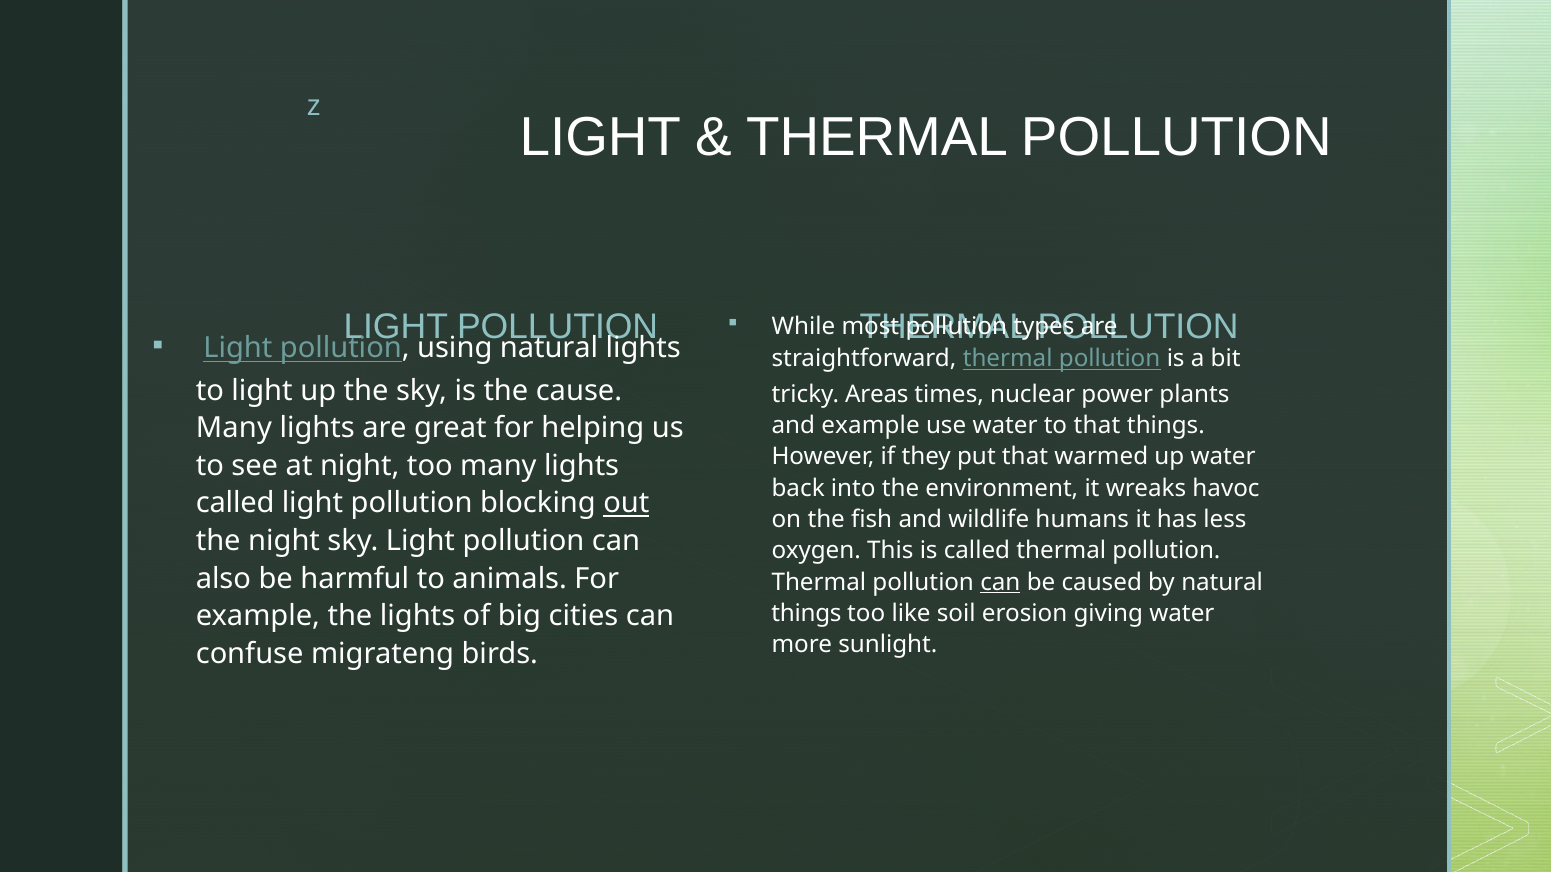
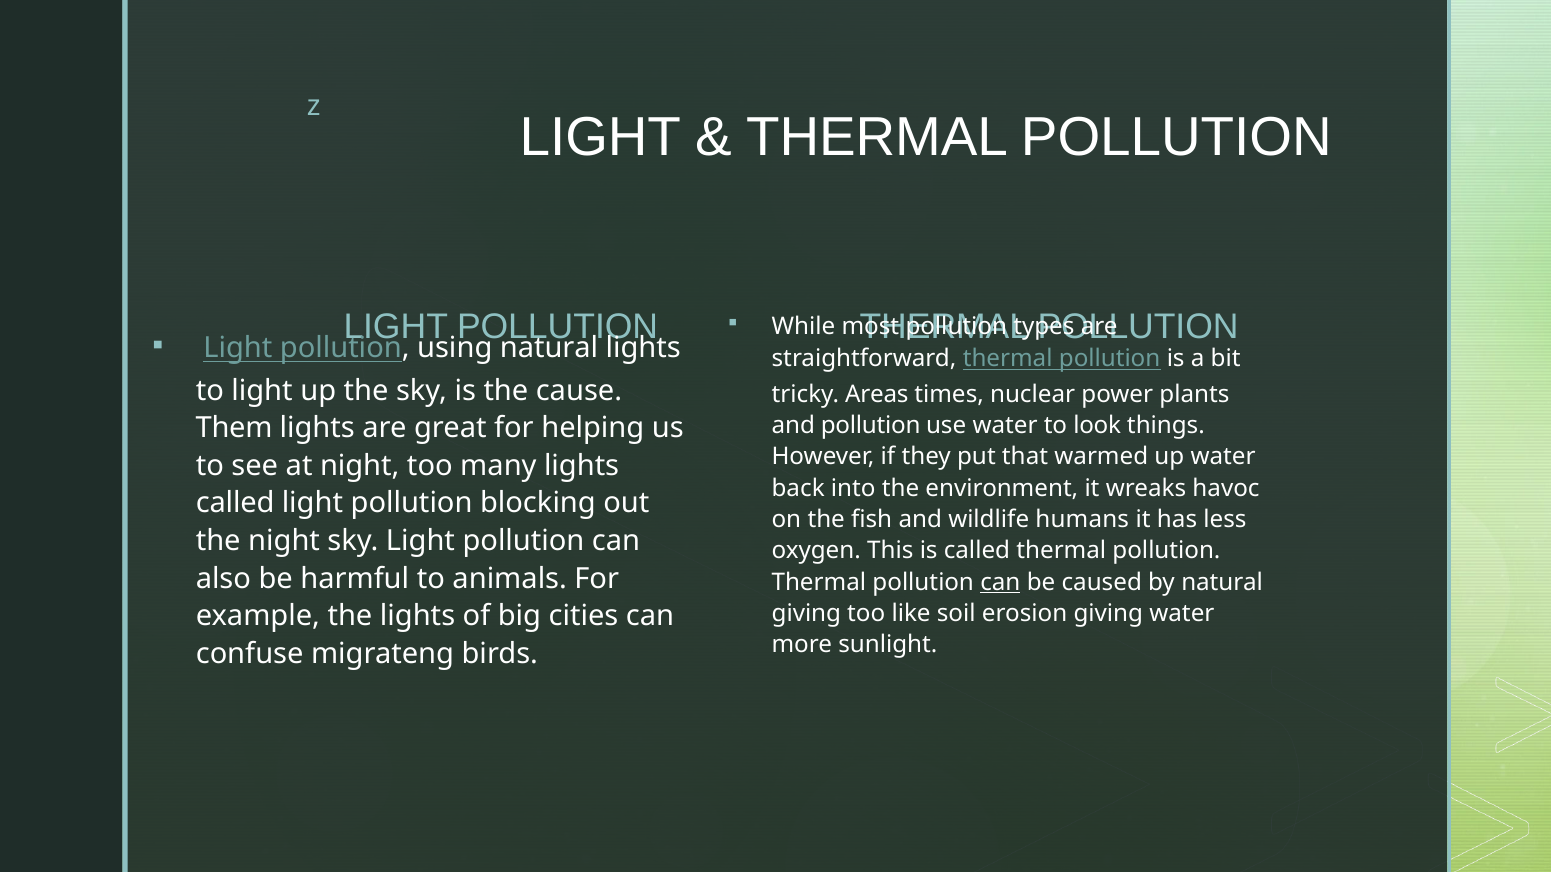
and example: example -> pollution (871, 426)
to that: that -> look (1097, 426)
Many: Many -> Them (234, 428)
out underline: present -> none (626, 504)
things: things -> giving (806, 614)
